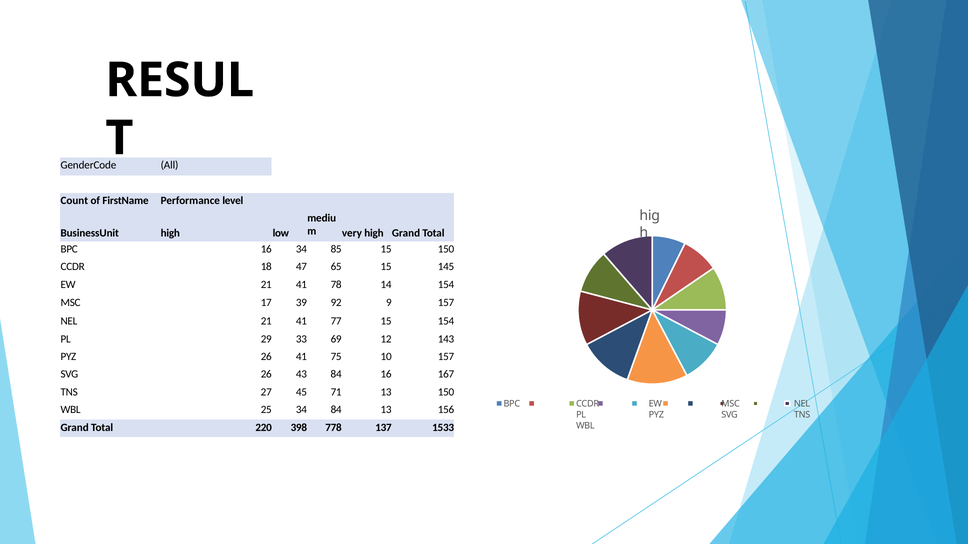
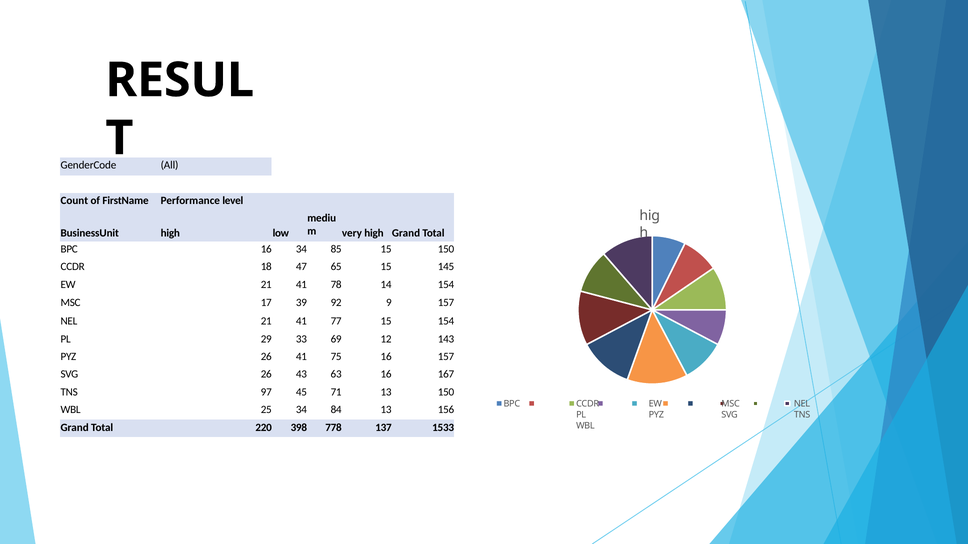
75 10: 10 -> 16 (386, 357)
43 84: 84 -> 63 (336, 375)
27: 27 -> 97 (266, 392)
